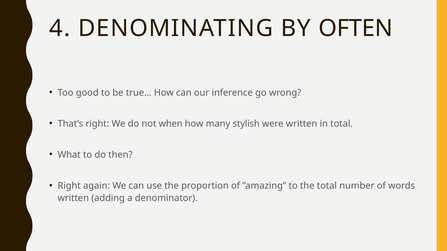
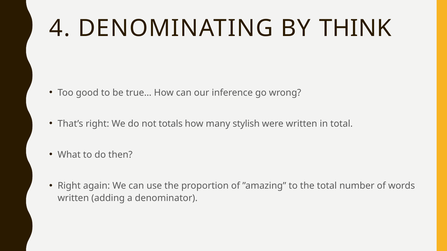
OFTEN: OFTEN -> THINK (355, 28)
when: when -> totals (171, 124)
